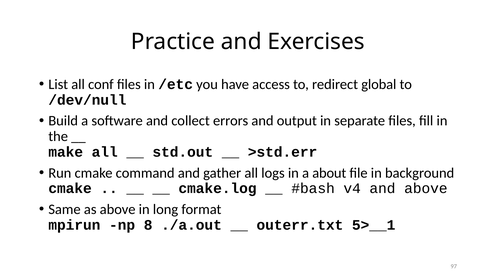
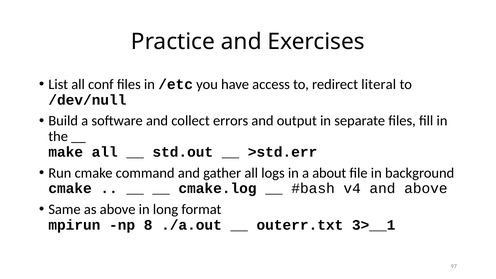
global: global -> literal (379, 84)
5>__1: 5>__1 -> 3>__1 (374, 225)
